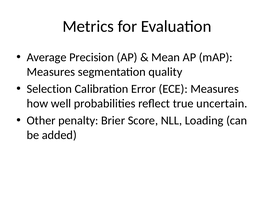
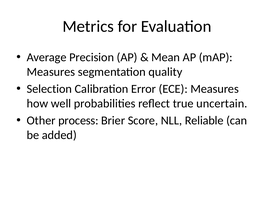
penalty: penalty -> process (78, 121)
Loading: Loading -> Reliable (204, 121)
